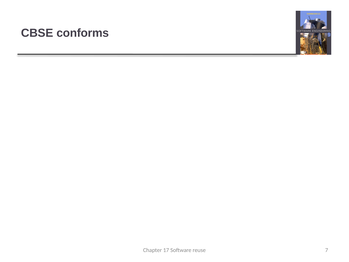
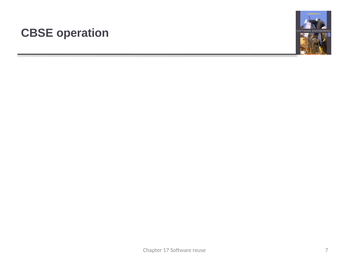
conforms: conforms -> operation (83, 33)
